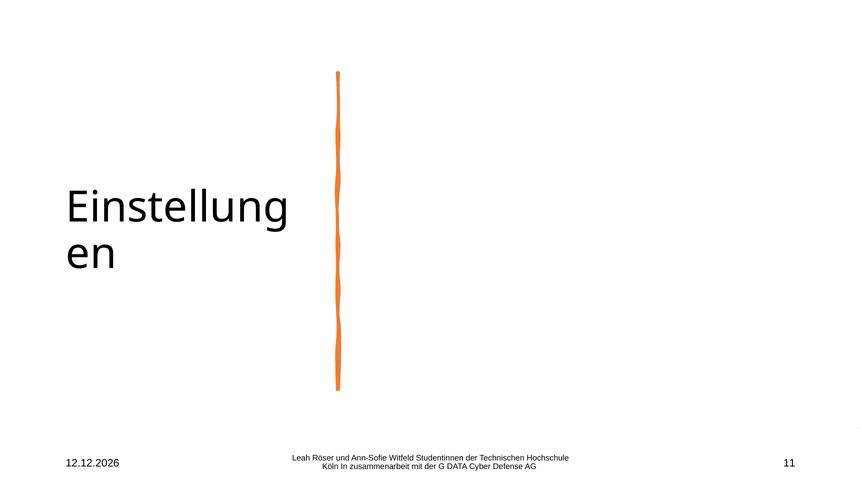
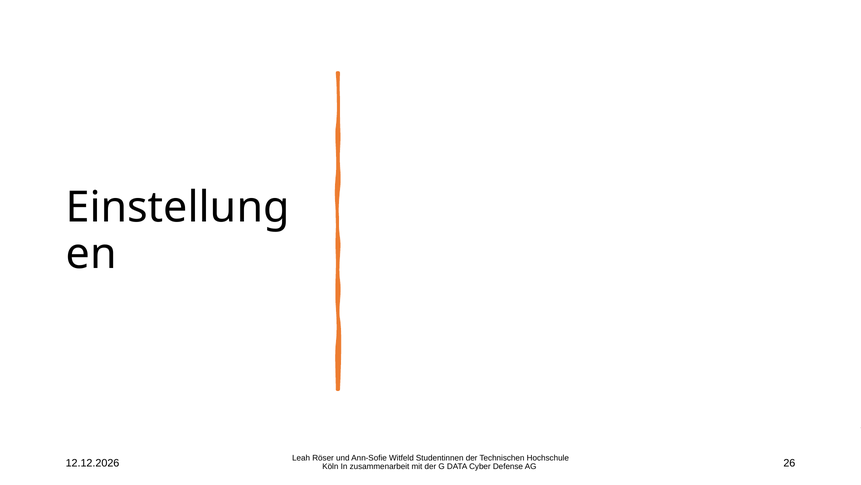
11: 11 -> 26 (789, 463)
